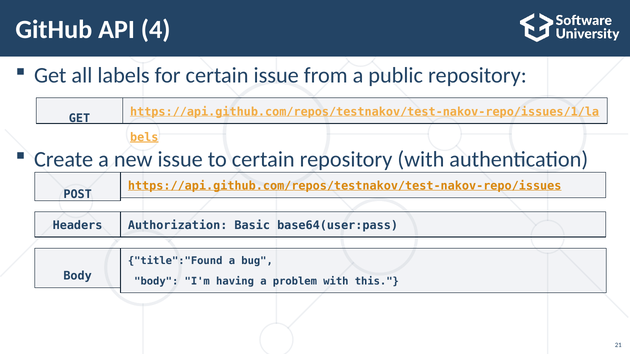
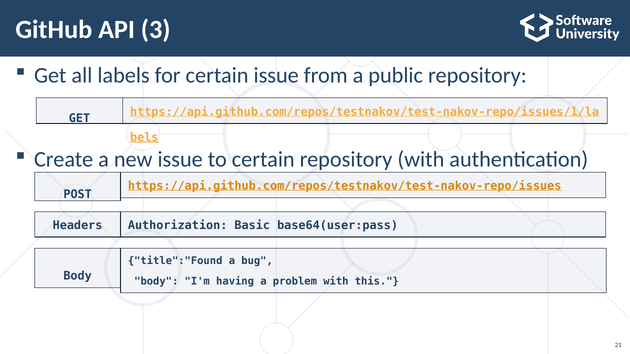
4: 4 -> 3 (156, 30)
